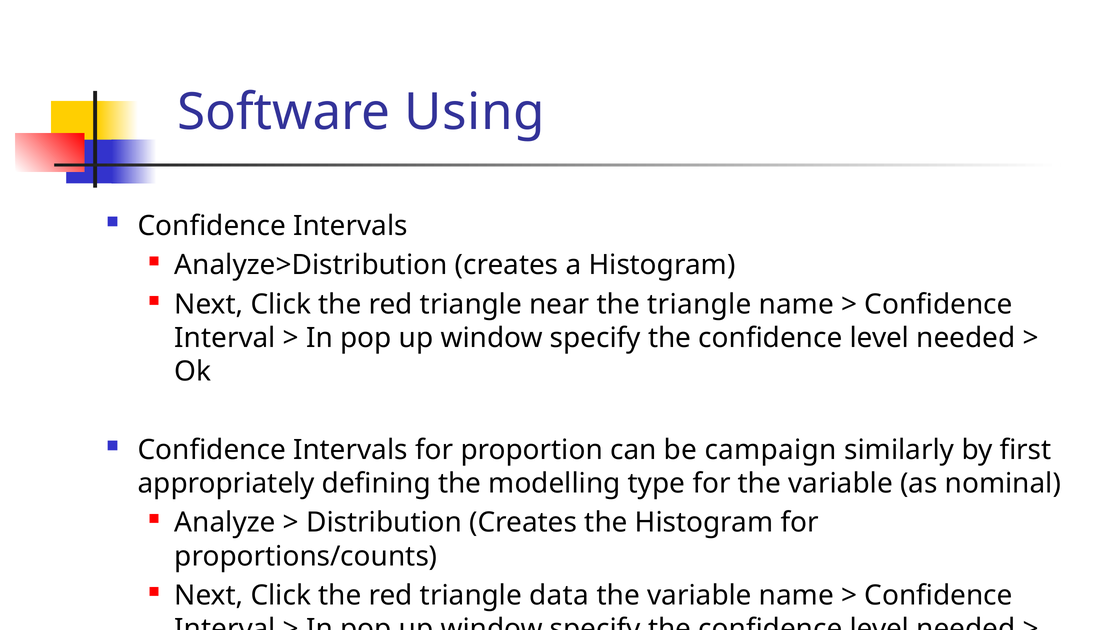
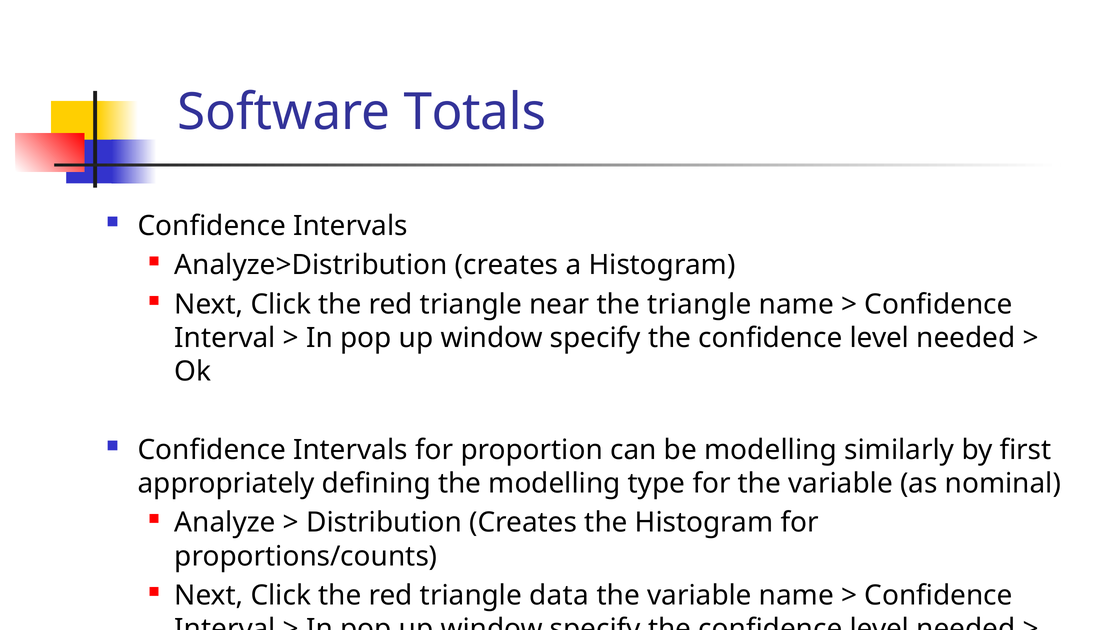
Using: Using -> Totals (475, 112)
be campaign: campaign -> modelling (771, 450)
